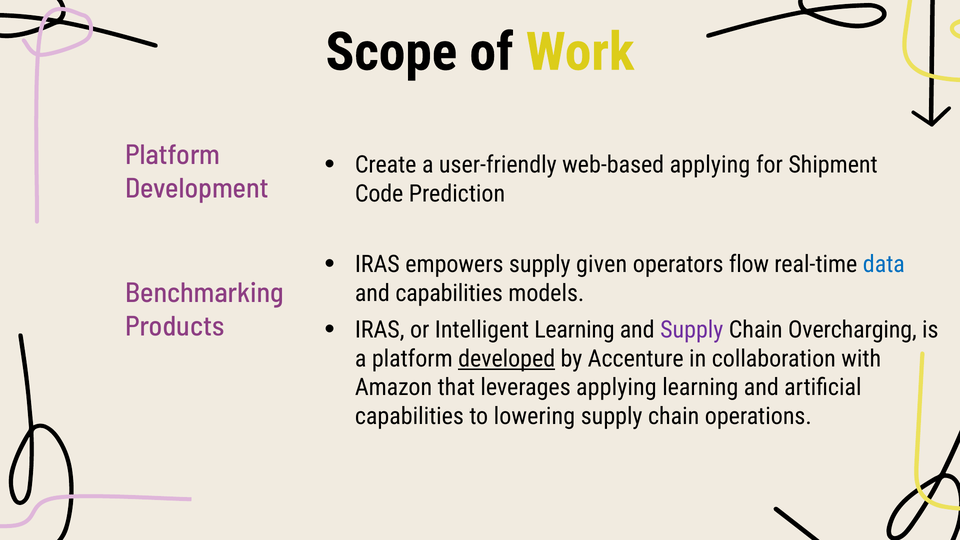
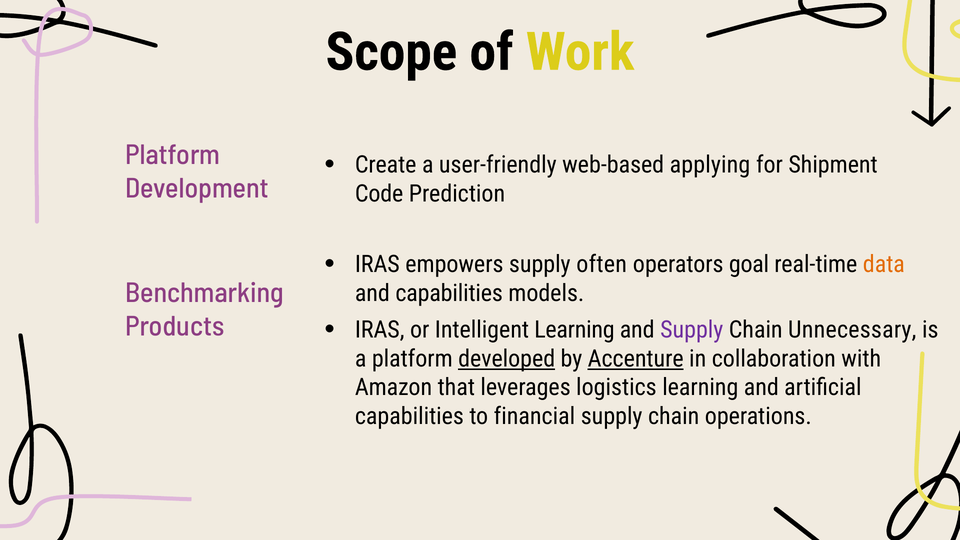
given: given -> often (602, 264)
flow: flow -> goal (749, 264)
data colour: blue -> orange (884, 264)
Overcharging: Overcharging -> Unnecessary (852, 330)
Accenture underline: none -> present (636, 359)
leverages applying: applying -> logistics (616, 388)
lowering: lowering -> financial (534, 416)
